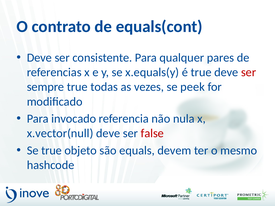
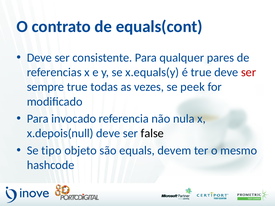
x.vector(null: x.vector(null -> x.depois(null (60, 133)
false colour: red -> black (152, 133)
Se true: true -> tipo (51, 151)
